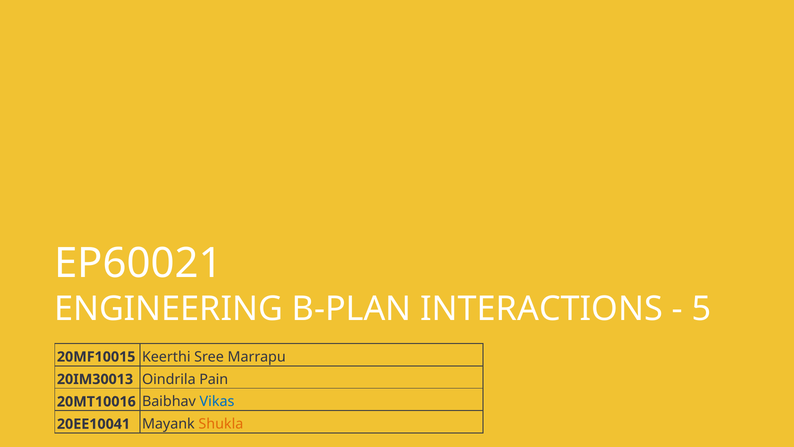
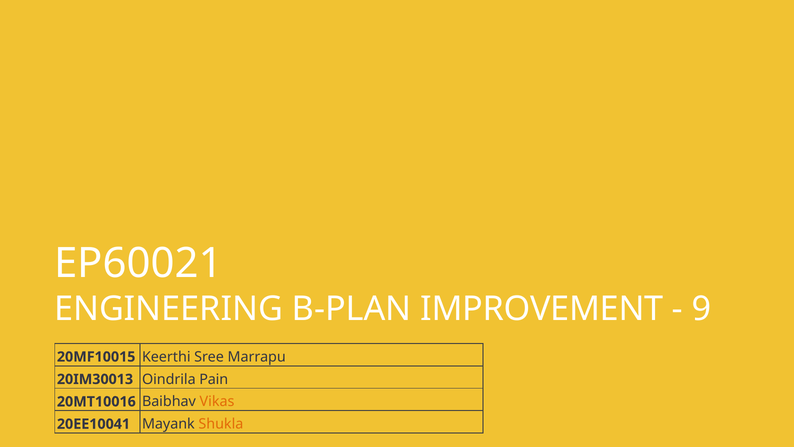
INTERACTIONS: INTERACTIONS -> IMPROVEMENT (542, 309)
5: 5 -> 9 (702, 309)
Vikas colour: blue -> orange (217, 401)
